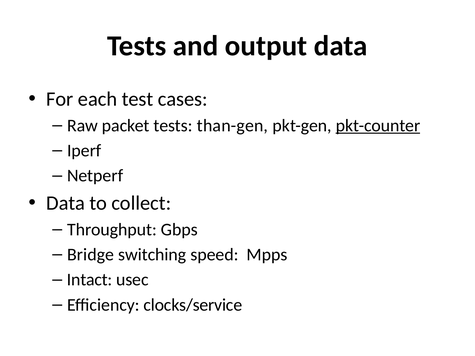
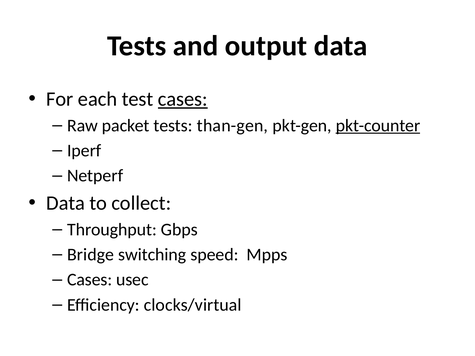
cases underline: none -> present (183, 99)
Intact: Intact -> Cases (90, 280)
clocks/service: clocks/service -> clocks/virtual (193, 305)
